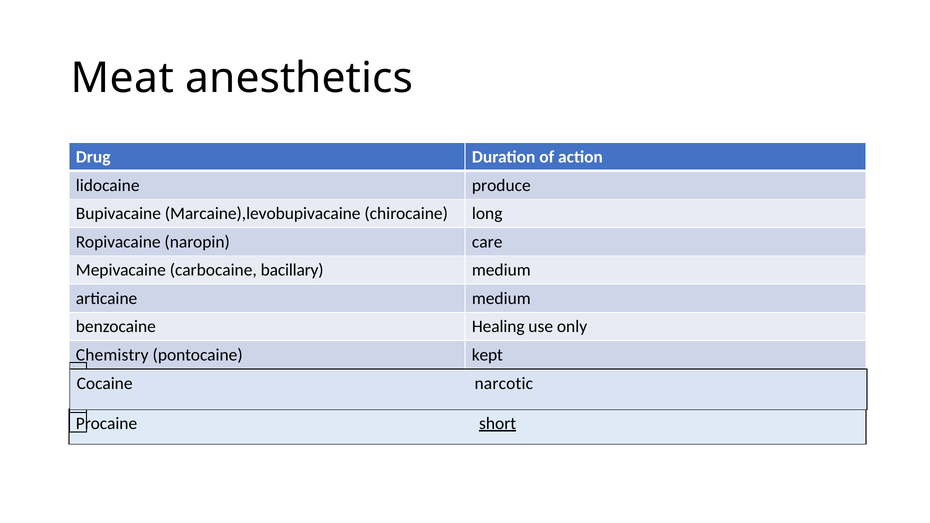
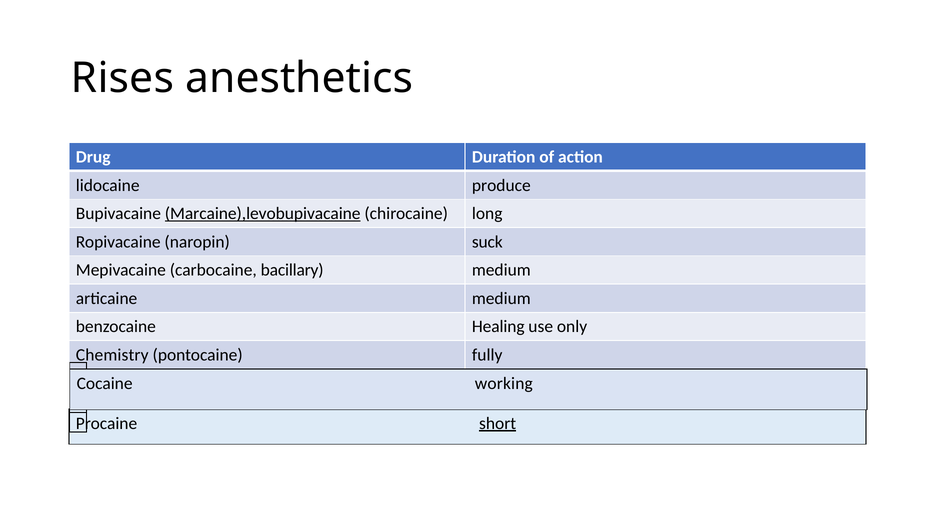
Meat: Meat -> Rises (123, 78)
Marcaine),levobupivacaine underline: none -> present (263, 214)
care: care -> suck (487, 242)
kept: kept -> fully (487, 355)
narcotic: narcotic -> working (504, 383)
